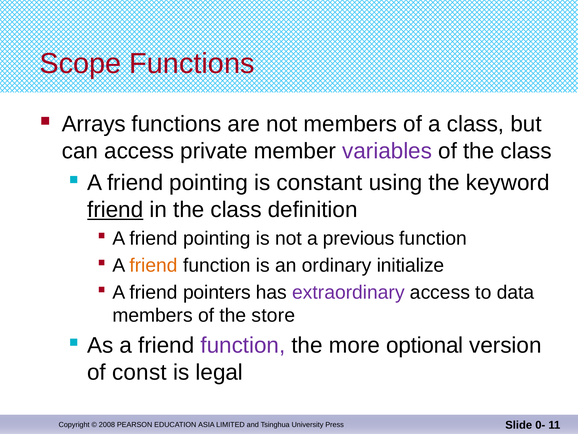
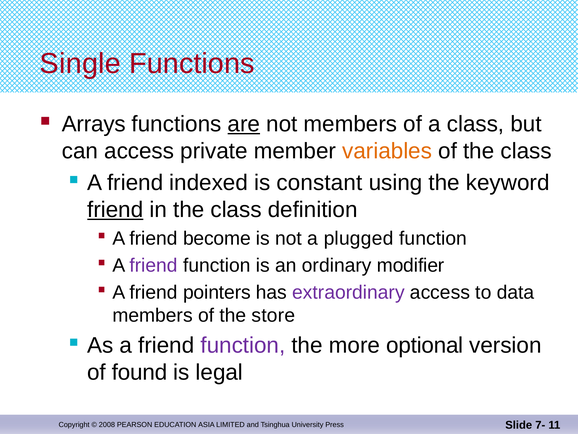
Scope: Scope -> Single (80, 64)
are underline: none -> present (244, 124)
variables colour: purple -> orange (387, 151)
pointing: pointing -> indexed (209, 182)
pointing: pointing -> become (217, 238)
previous: previous -> plugged (359, 238)
friend colour: orange -> purple (154, 265)
initialize: initialize -> modifier (411, 265)
const: const -> found (140, 372)
0-: 0- -> 7- (540, 425)
